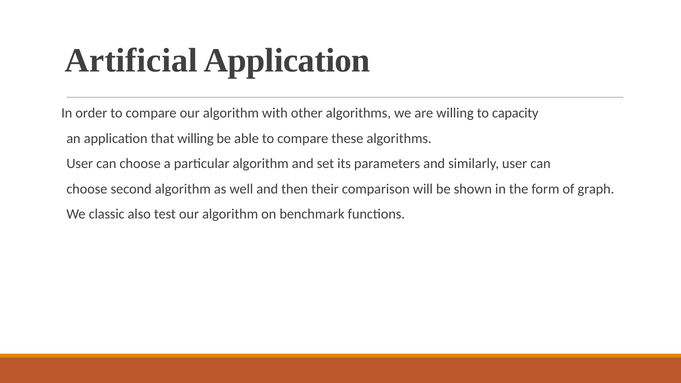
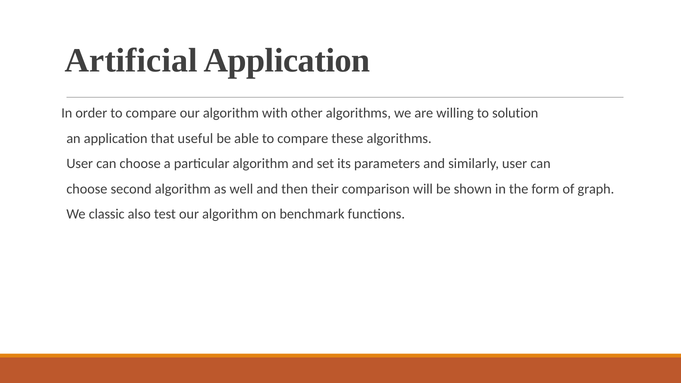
capacity: capacity -> solution (515, 113)
that willing: willing -> useful (195, 138)
